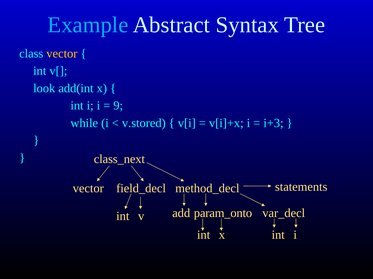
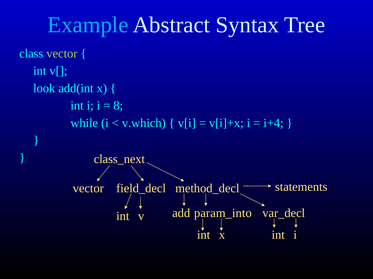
vector colour: yellow -> light green (62, 54)
9: 9 -> 8 (118, 106)
v.stored: v.stored -> v.which (144, 123)
i+3: i+3 -> i+4 (273, 123)
param_onto: param_onto -> param_into (223, 214)
